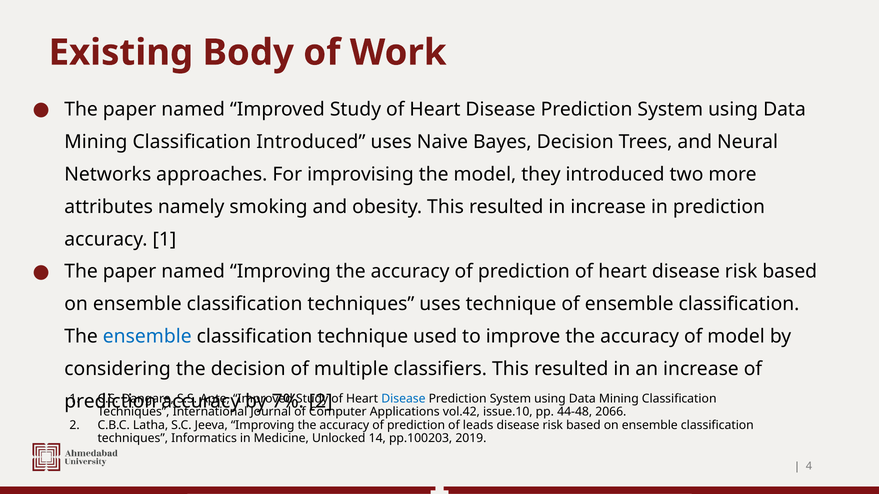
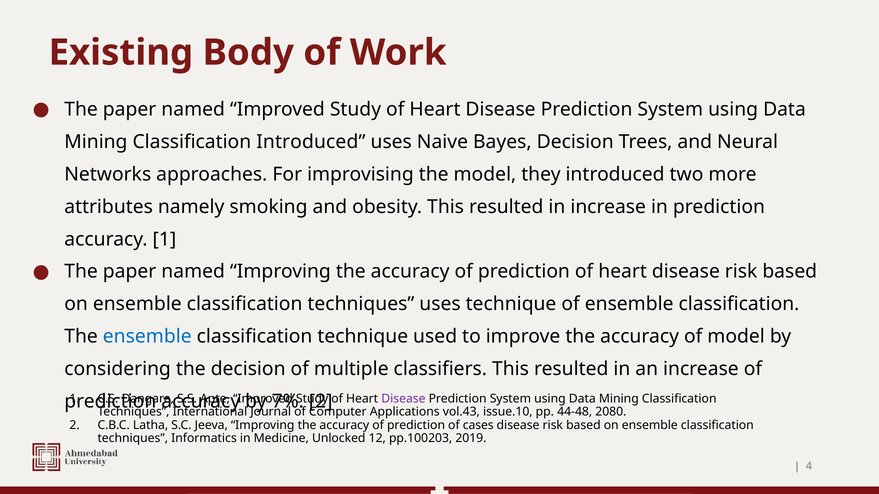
Disease colour: blue -> purple (403, 399)
vol.42: vol.42 -> vol.43 (461, 412)
2066: 2066 -> 2080 (611, 412)
leads: leads -> cases (478, 426)
14: 14 -> 12 (377, 439)
